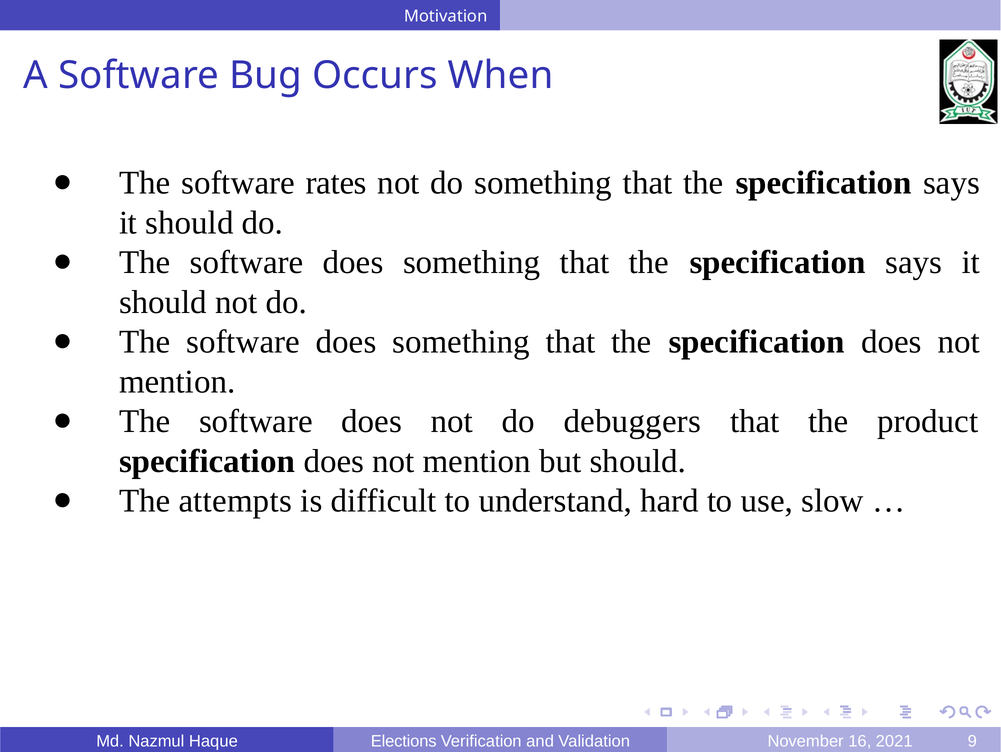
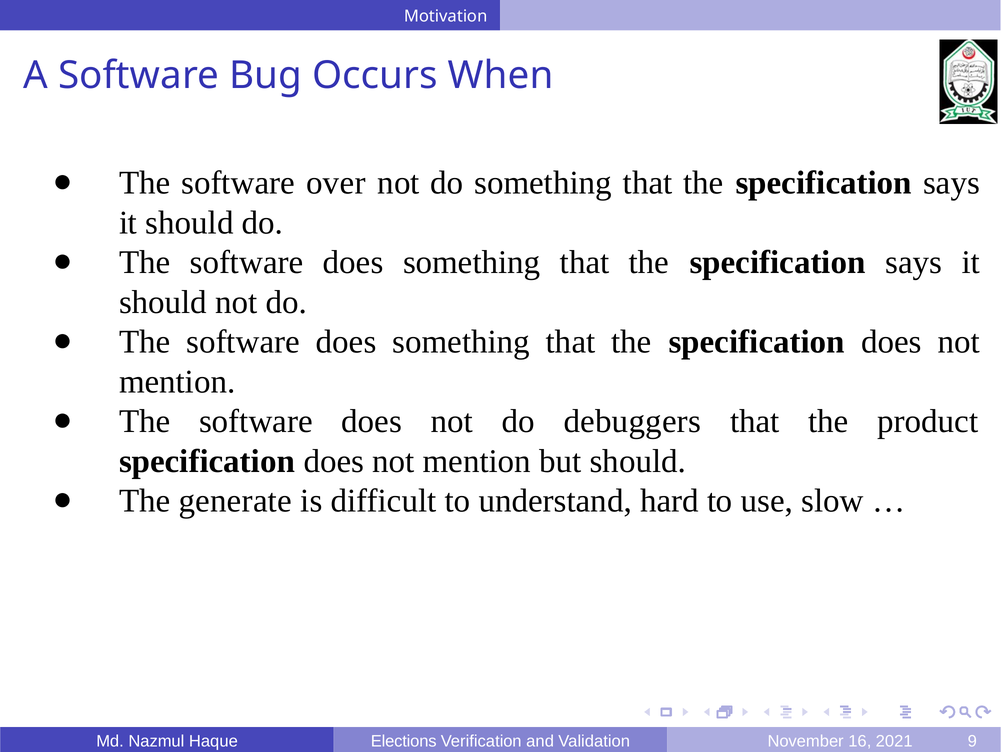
rates: rates -> over (336, 183)
attempts: attempts -> generate (235, 501)
